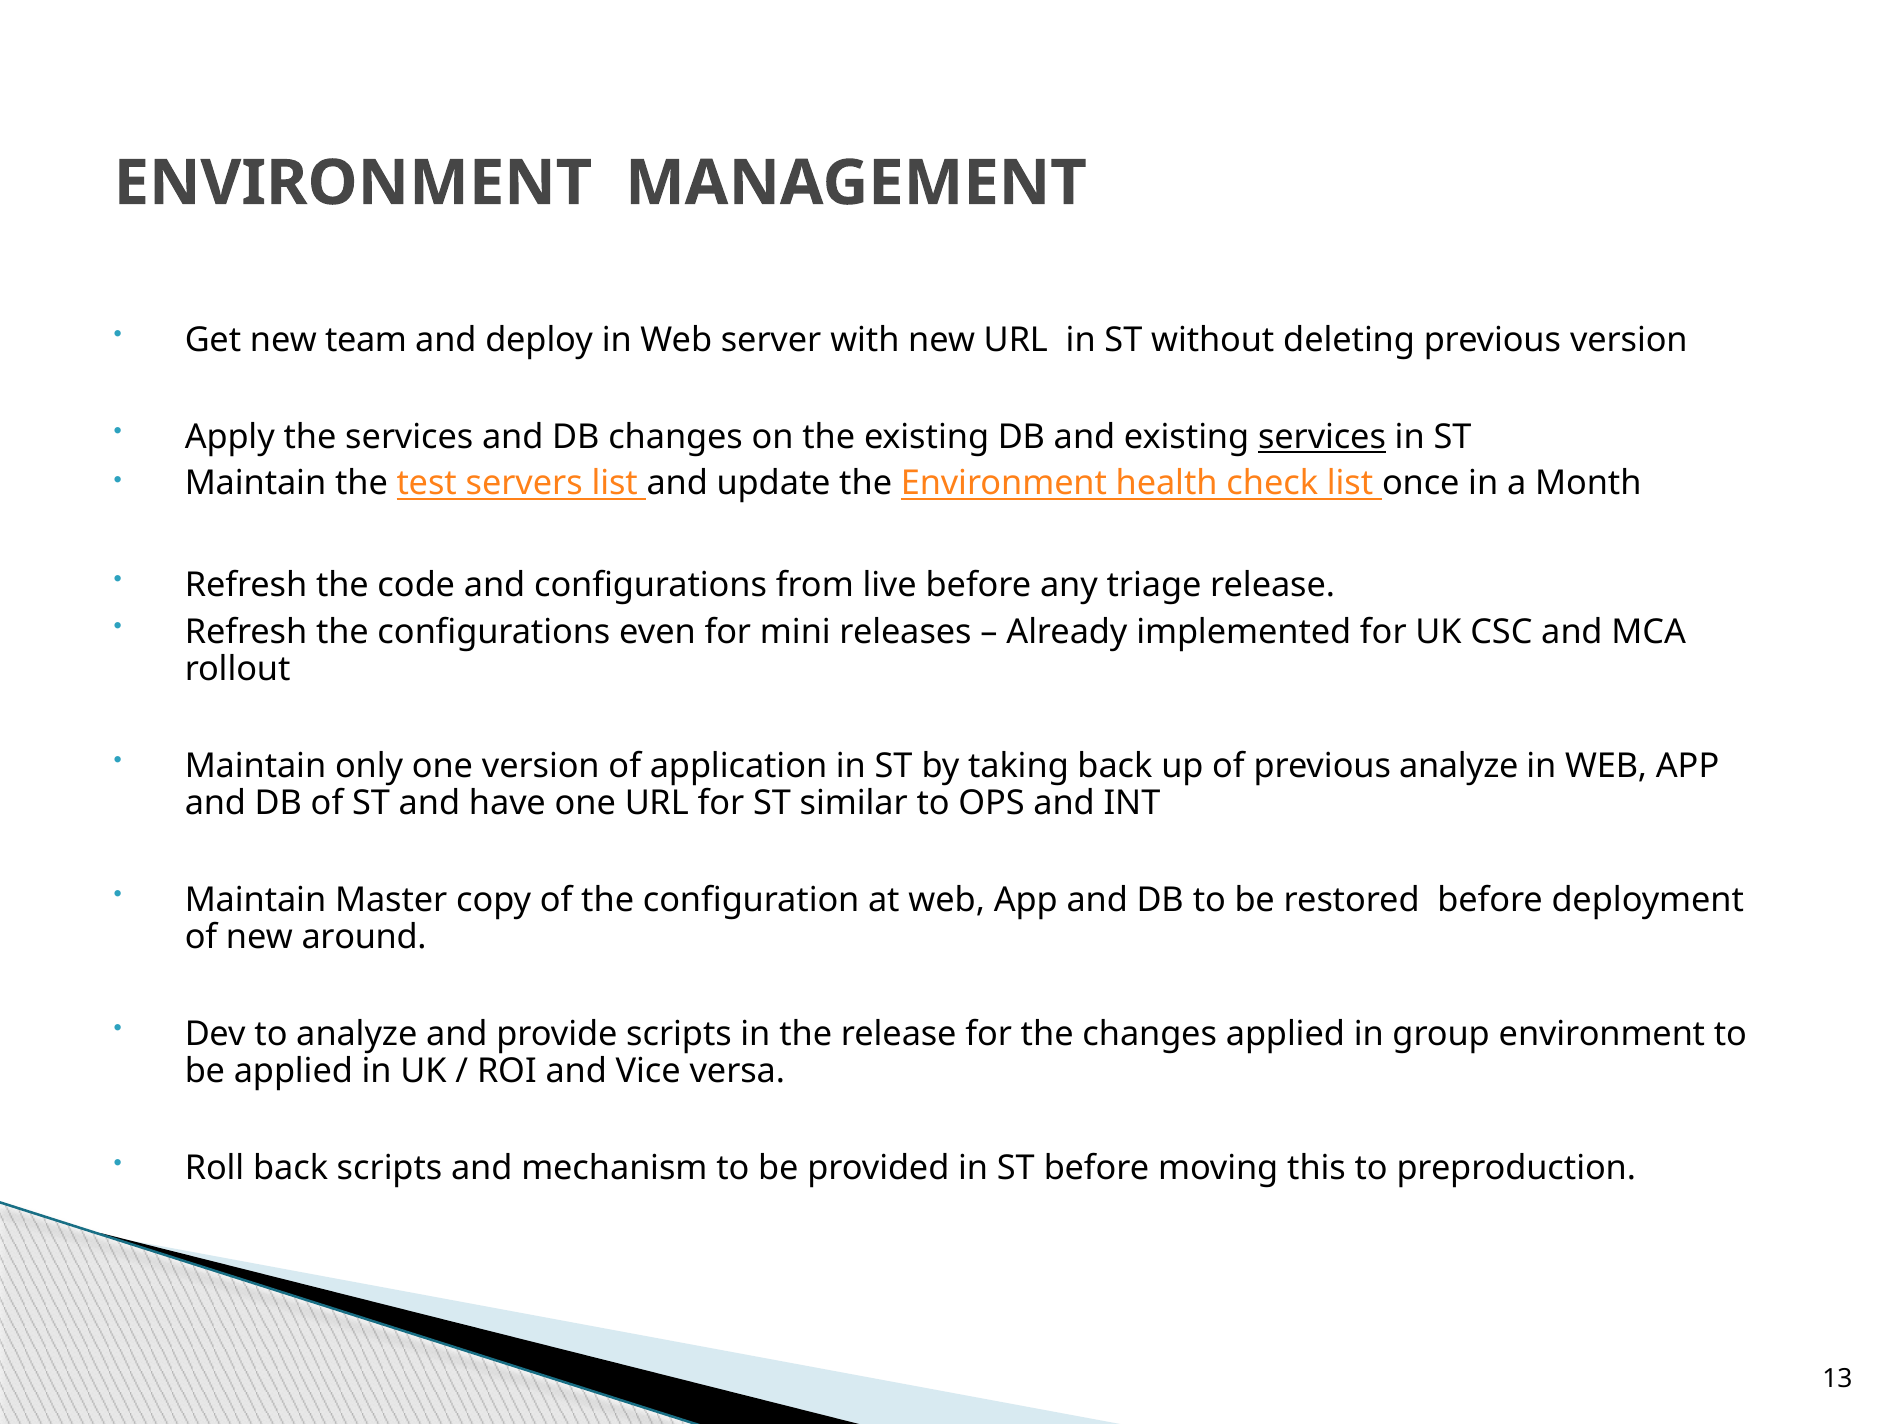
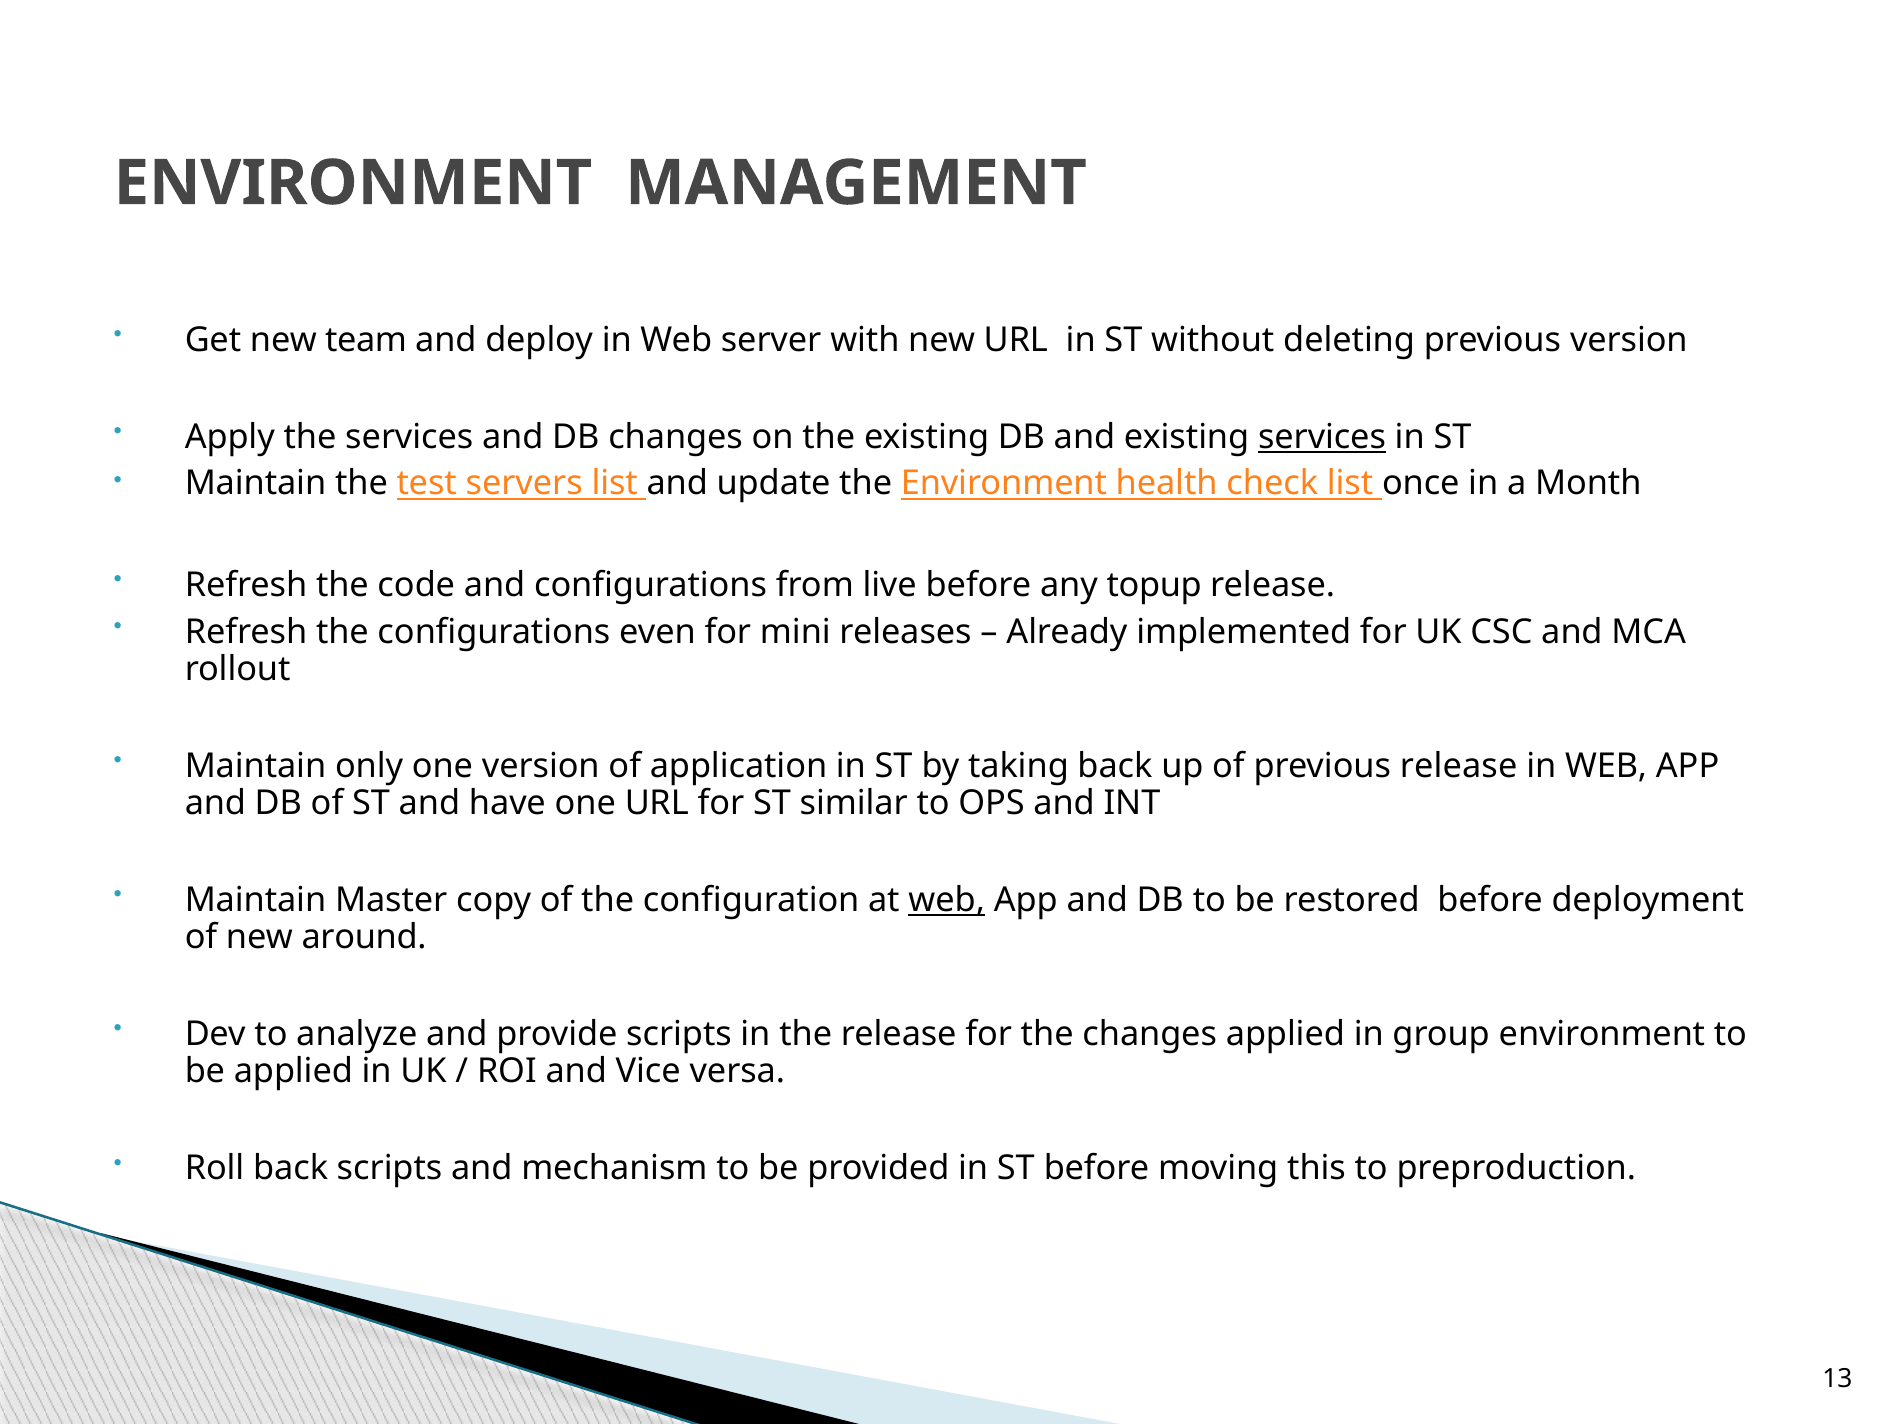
triage: triage -> topup (1154, 585)
previous analyze: analyze -> release (1459, 766)
web underline: none -> present (947, 900)
